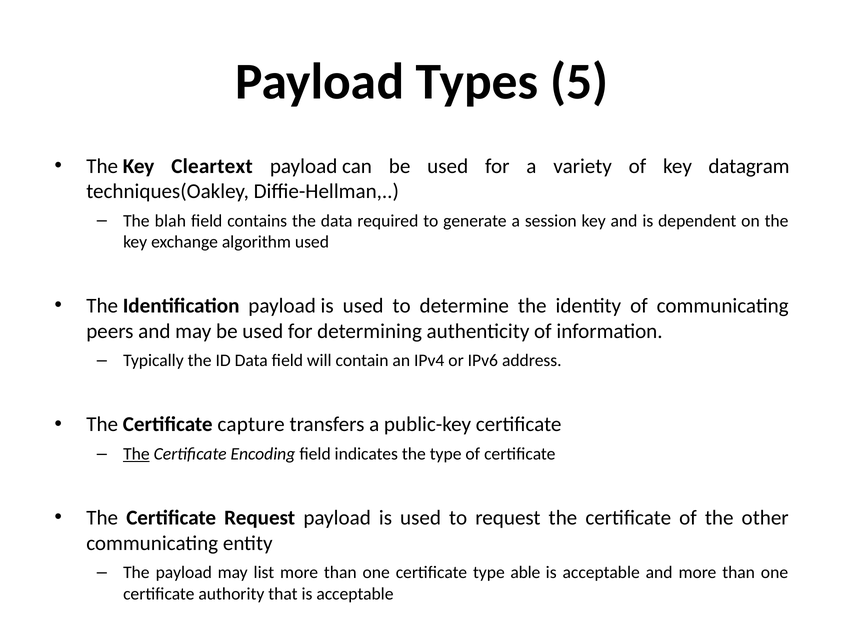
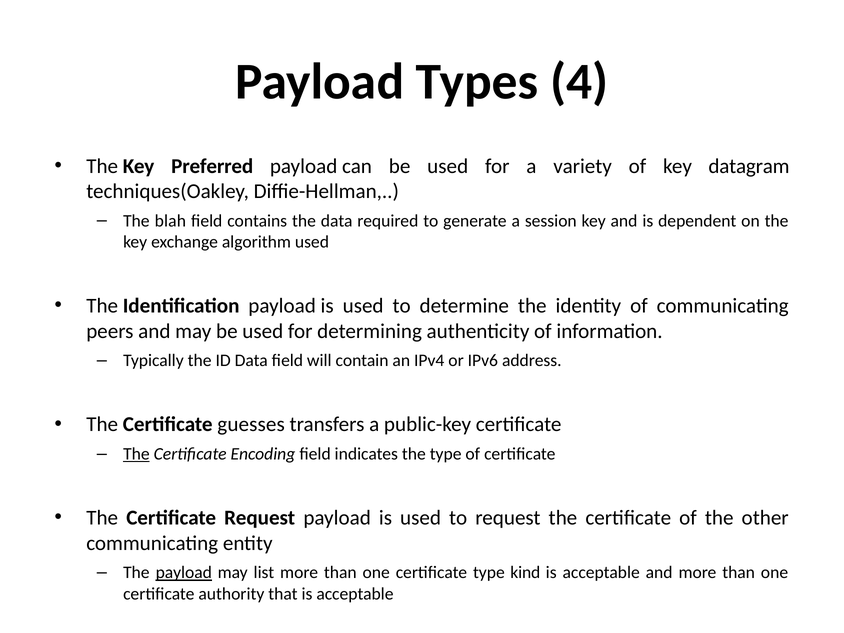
5: 5 -> 4 (579, 82)
Cleartext: Cleartext -> Preferred (212, 166)
capture: capture -> guesses (251, 424)
payload underline: none -> present (184, 573)
able: able -> kind (525, 573)
